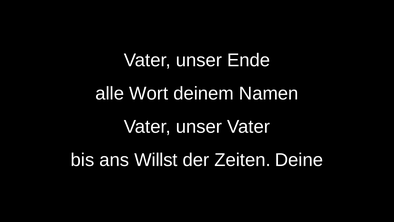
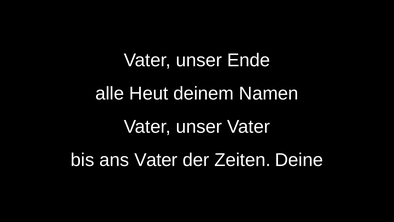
Wort: Wort -> Heut (149, 93)
ans Willst: Willst -> Vater (156, 160)
